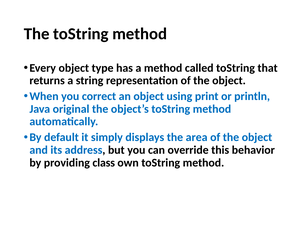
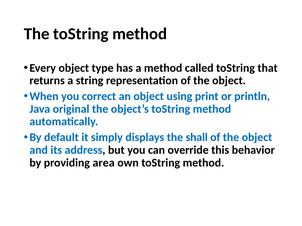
area: area -> shall (197, 138)
class: class -> area (104, 163)
